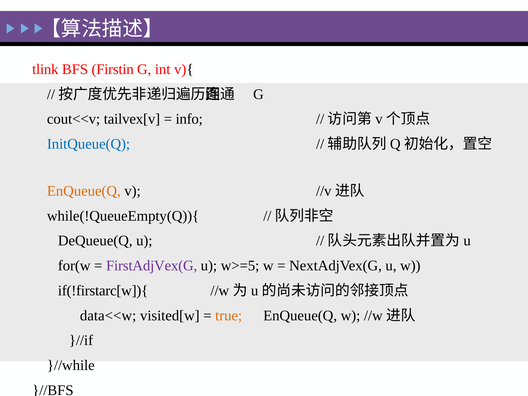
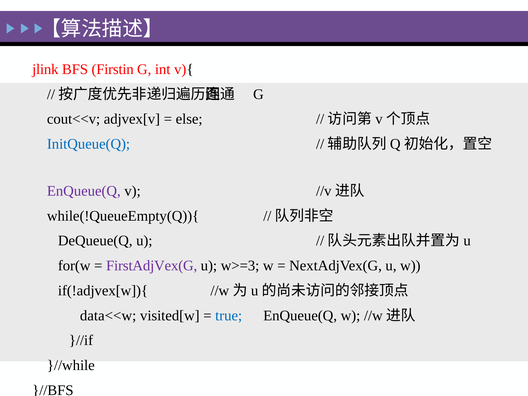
tlink: tlink -> jlink (45, 69)
tailvex[v: tailvex[v -> adjvex[v (132, 119)
info: info -> else (189, 119)
EnQueue(Q colour: orange -> purple (84, 191)
w>=5: w>=5 -> w>=3 (240, 266)
if(!firstarc[w]){: if(!firstarc[w]){ -> if(!adjvex[w]){ (103, 291)
true colour: orange -> blue (229, 316)
